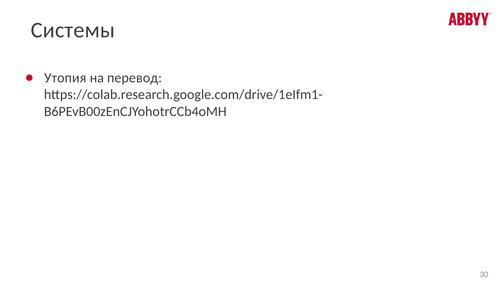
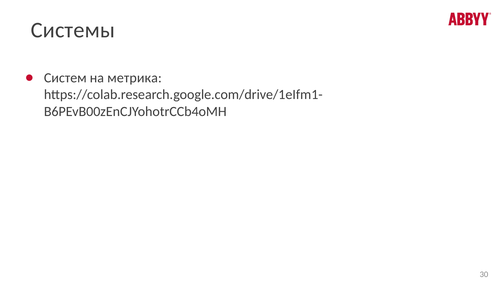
Утопия: Утопия -> Систем (65, 78)
перевод: перевод -> метрика (135, 78)
